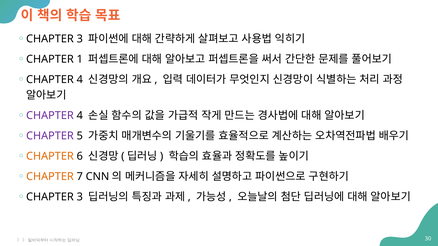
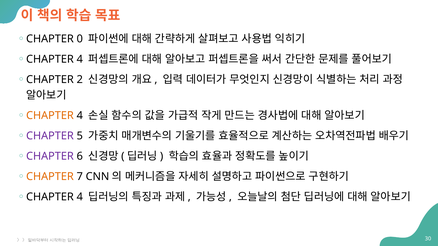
3: 3 -> 0 (80, 39)
1: 1 -> 4 (80, 59)
4: 4 -> 2 (80, 80)
CHAPTER colour: purple -> orange (50, 116)
CHAPTER colour: orange -> purple (50, 157)
3: 3 -> 4 (80, 197)
